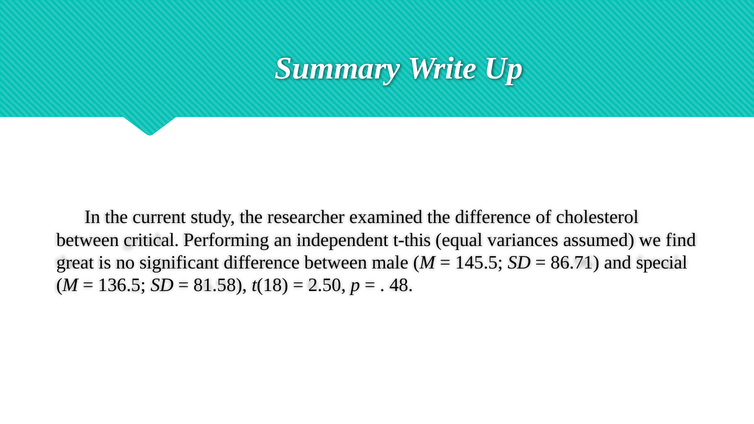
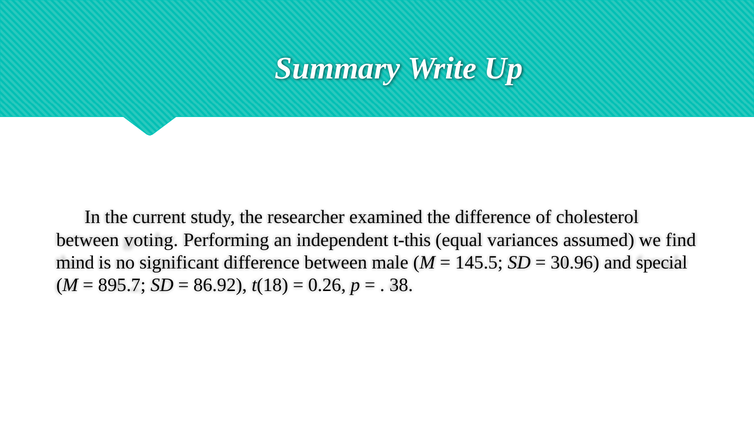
critical: critical -> voting (151, 240)
great: great -> mind (75, 262)
86.71: 86.71 -> 30.96 (575, 262)
136.5: 136.5 -> 895.7 (122, 285)
81.58: 81.58 -> 86.92 (220, 285)
2.50: 2.50 -> 0.26 (327, 285)
48: 48 -> 38 (401, 285)
